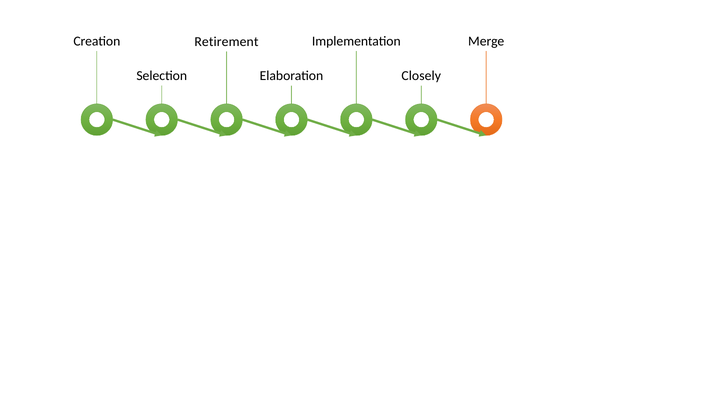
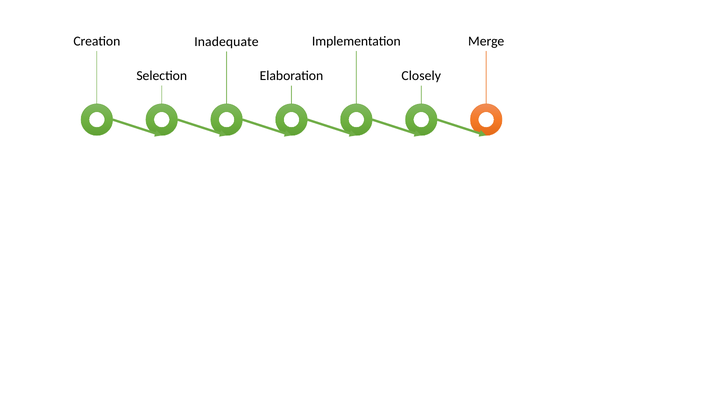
Retirement: Retirement -> Inadequate (226, 42)
